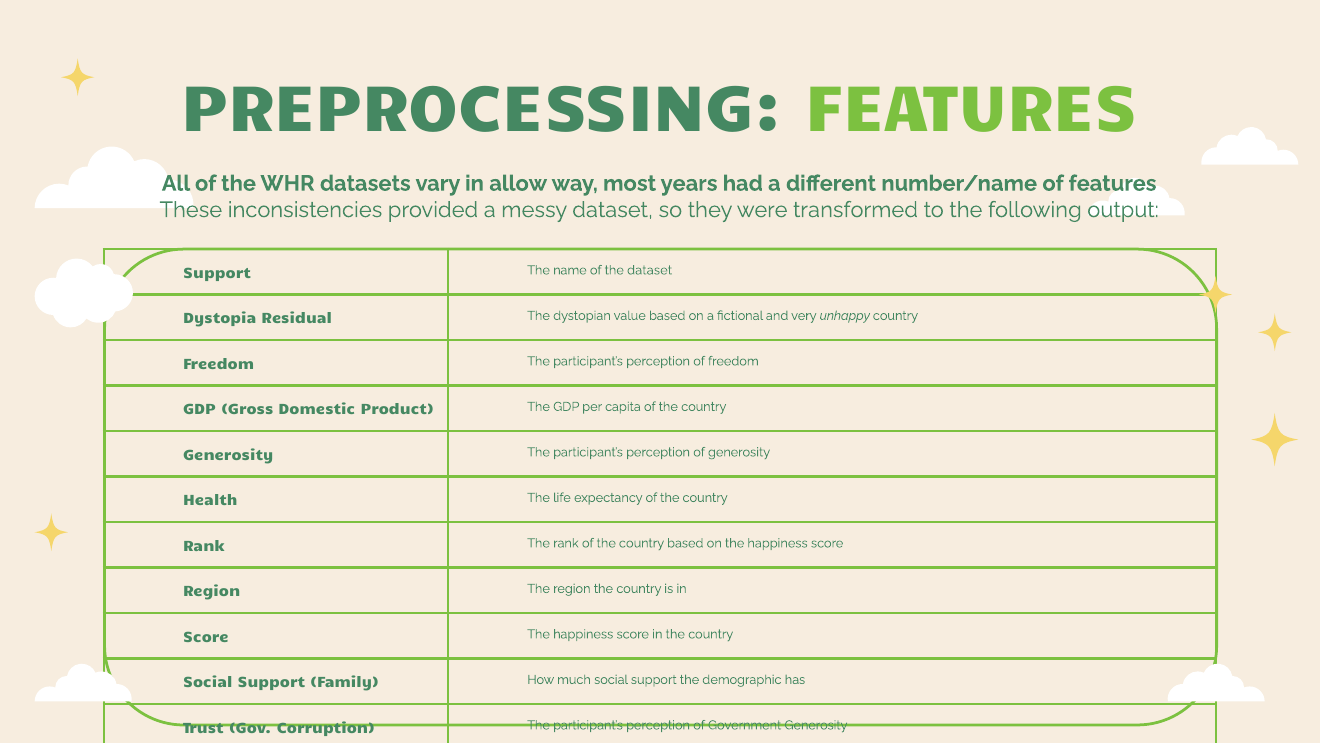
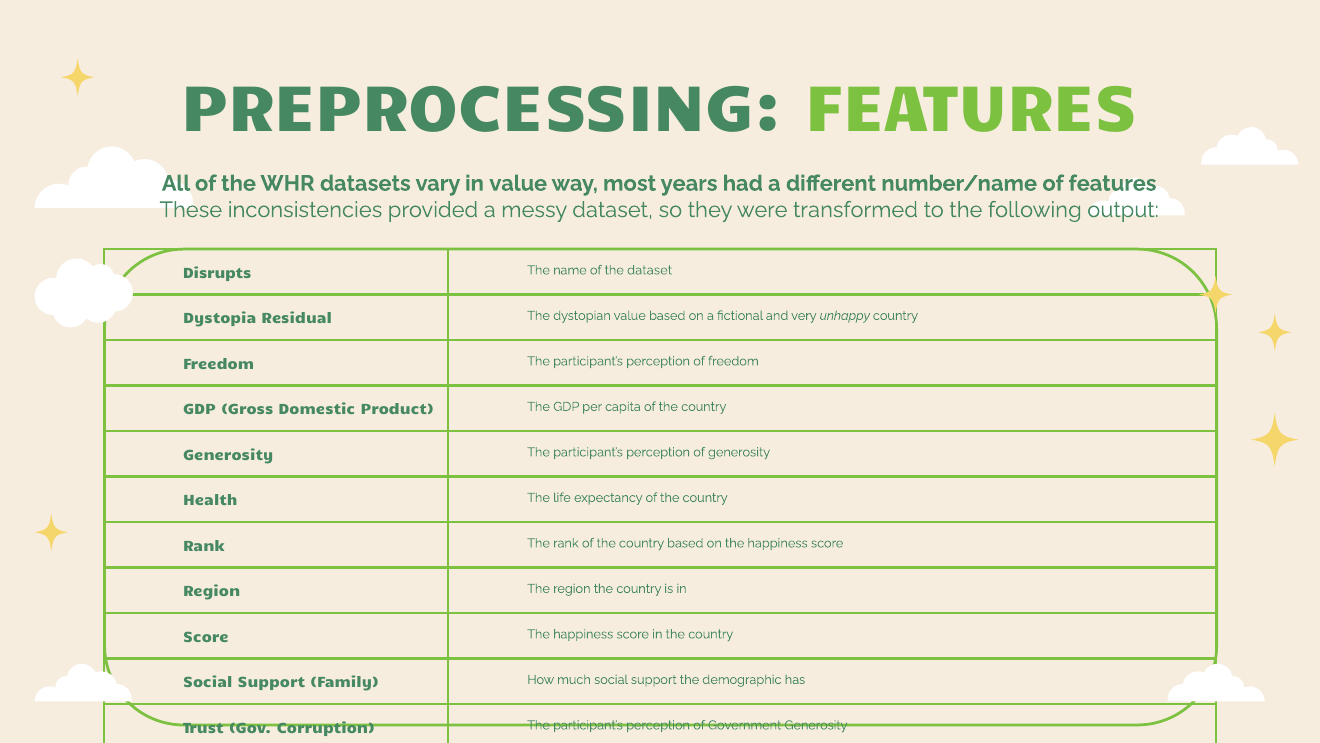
in allow: allow -> value (518, 183)
Support: Support -> Disrupts (217, 273)
